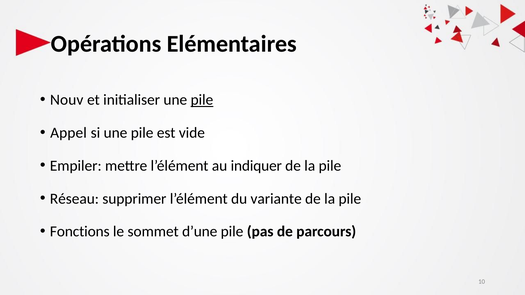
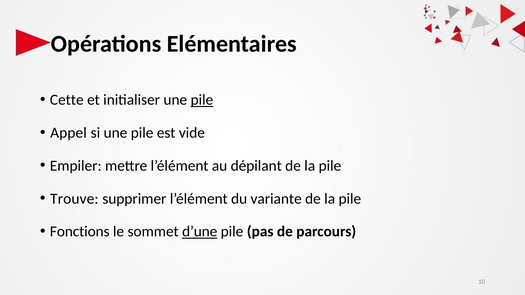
Nouv: Nouv -> Cette (67, 100)
indiquer: indiquer -> dépilant (256, 166)
Réseau: Réseau -> Trouve (74, 199)
d’une underline: none -> present (200, 232)
